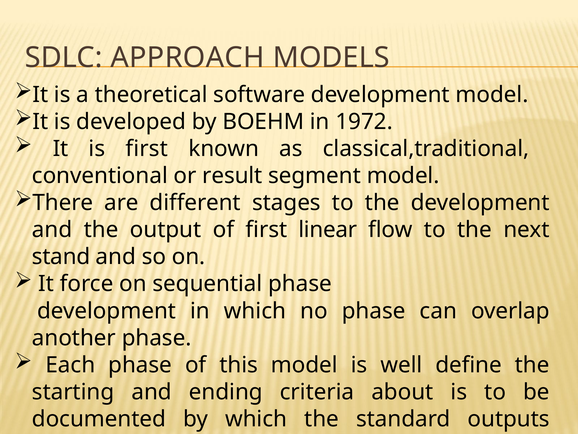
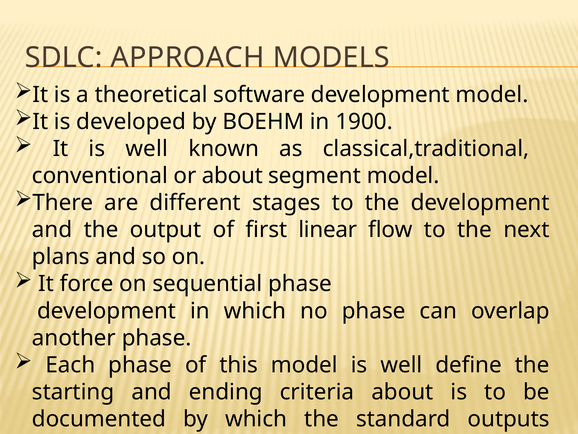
1972: 1972 -> 1900 (364, 122)
It is first: first -> well (147, 149)
or result: result -> about (232, 176)
stand: stand -> plans (61, 257)
